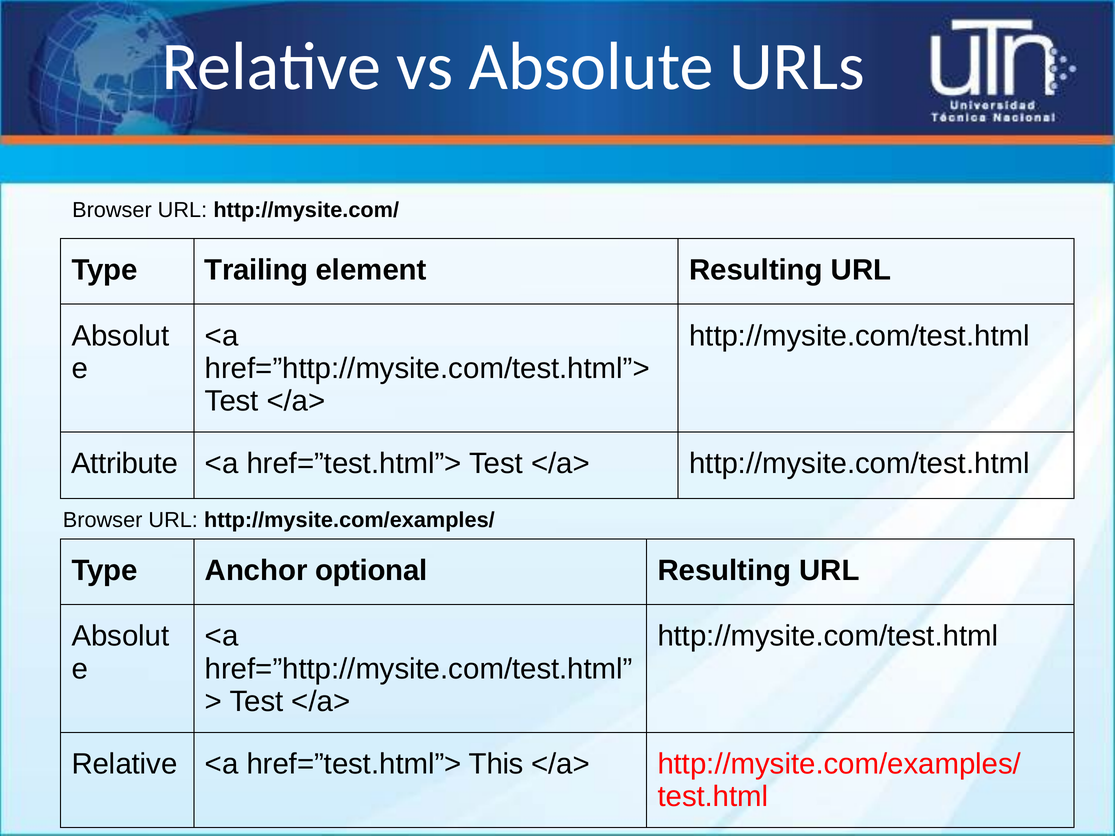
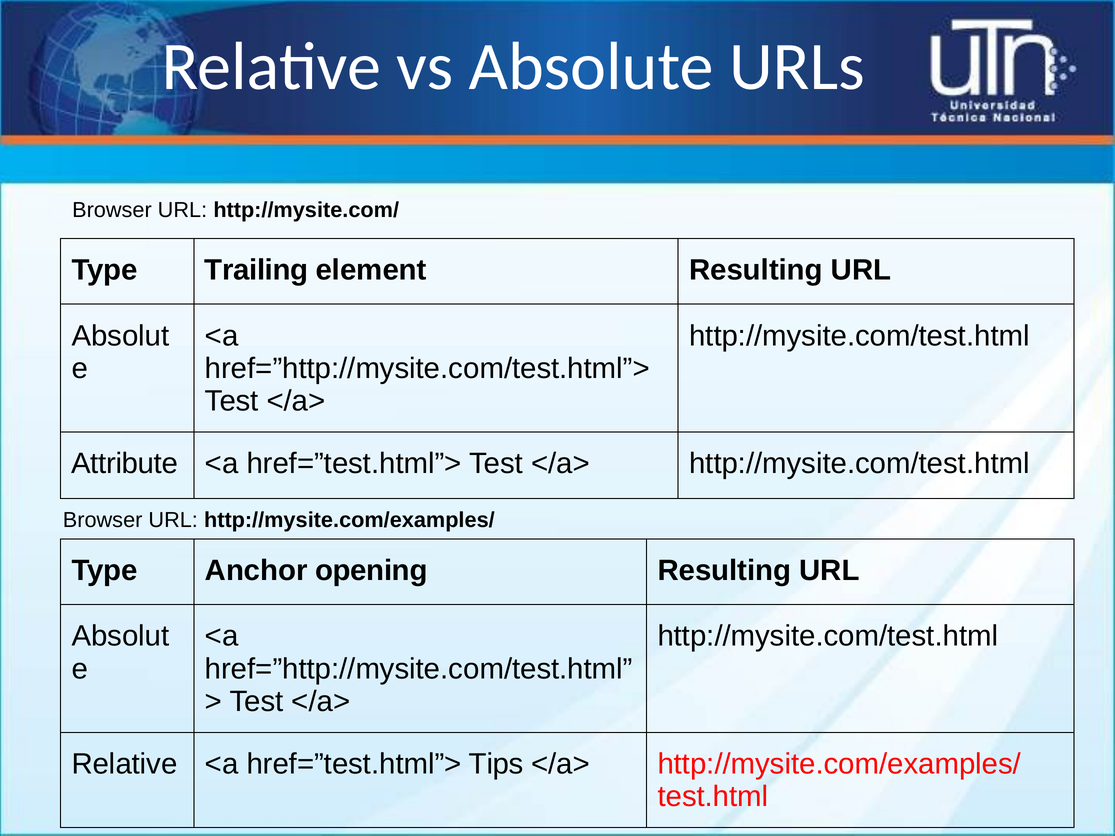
optional: optional -> opening (371, 571)
This: This -> Tips (496, 764)
